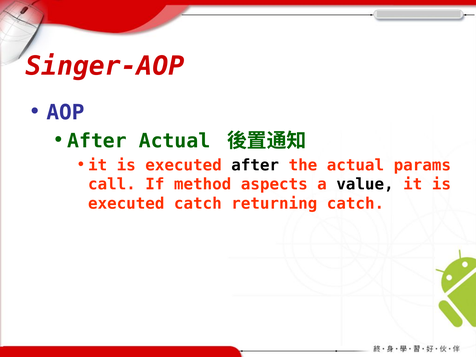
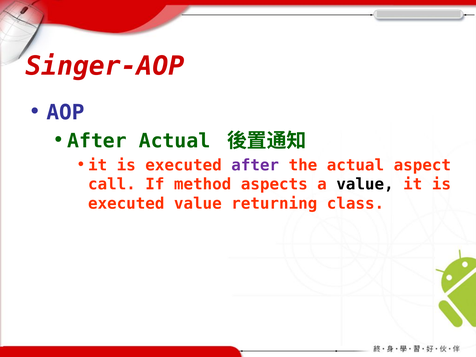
after colour: black -> purple (255, 165)
params: params -> aspect (422, 165)
executed catch: catch -> value (198, 203)
returning catch: catch -> class (355, 203)
